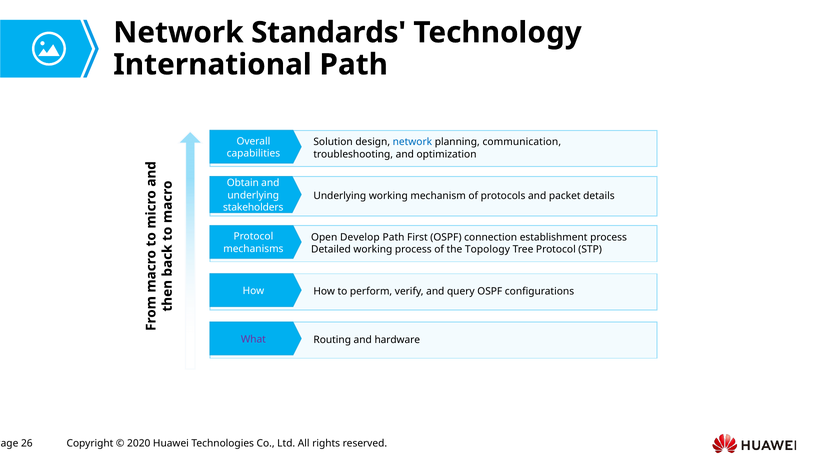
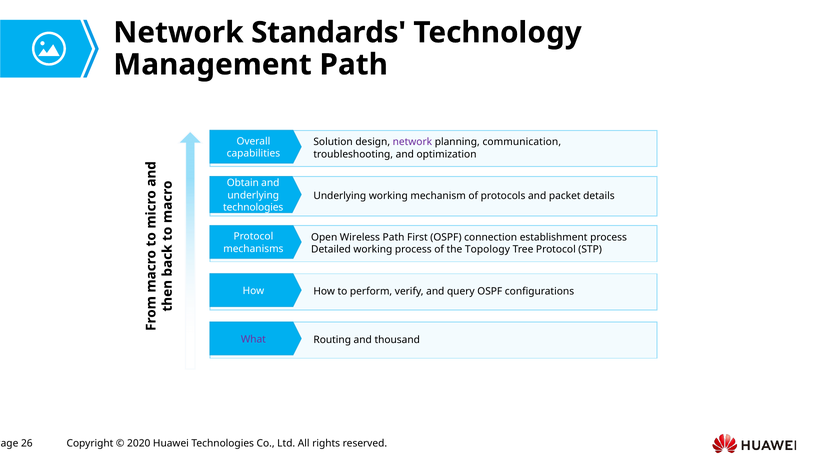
International: International -> Management (212, 65)
network colour: blue -> purple (412, 142)
stakeholders: stakeholders -> technologies (253, 207)
Develop: Develop -> Wireless (360, 237)
hardware: hardware -> thousand (397, 340)
